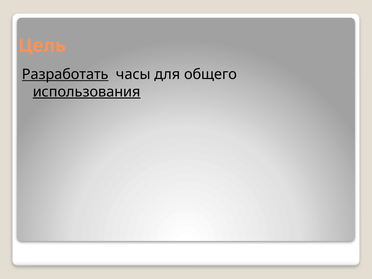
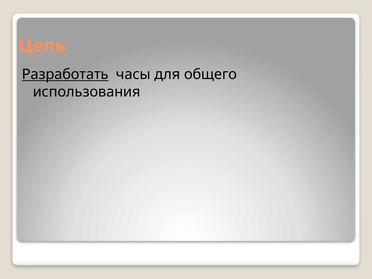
использования underline: present -> none (87, 92)
